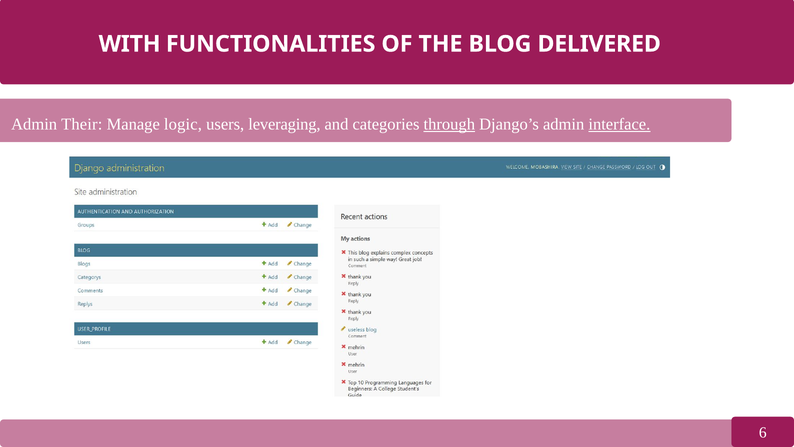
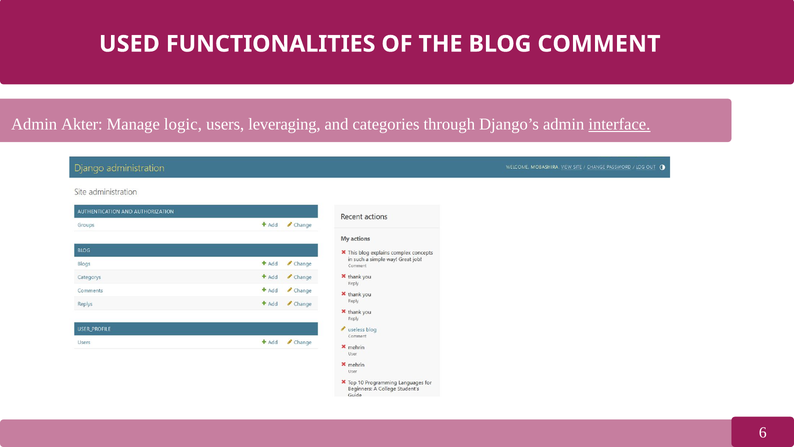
WITH: WITH -> USED (129, 44)
DELIVERED: DELIVERED -> COMMENT (599, 44)
Their: Their -> Akter (82, 124)
through underline: present -> none (449, 124)
